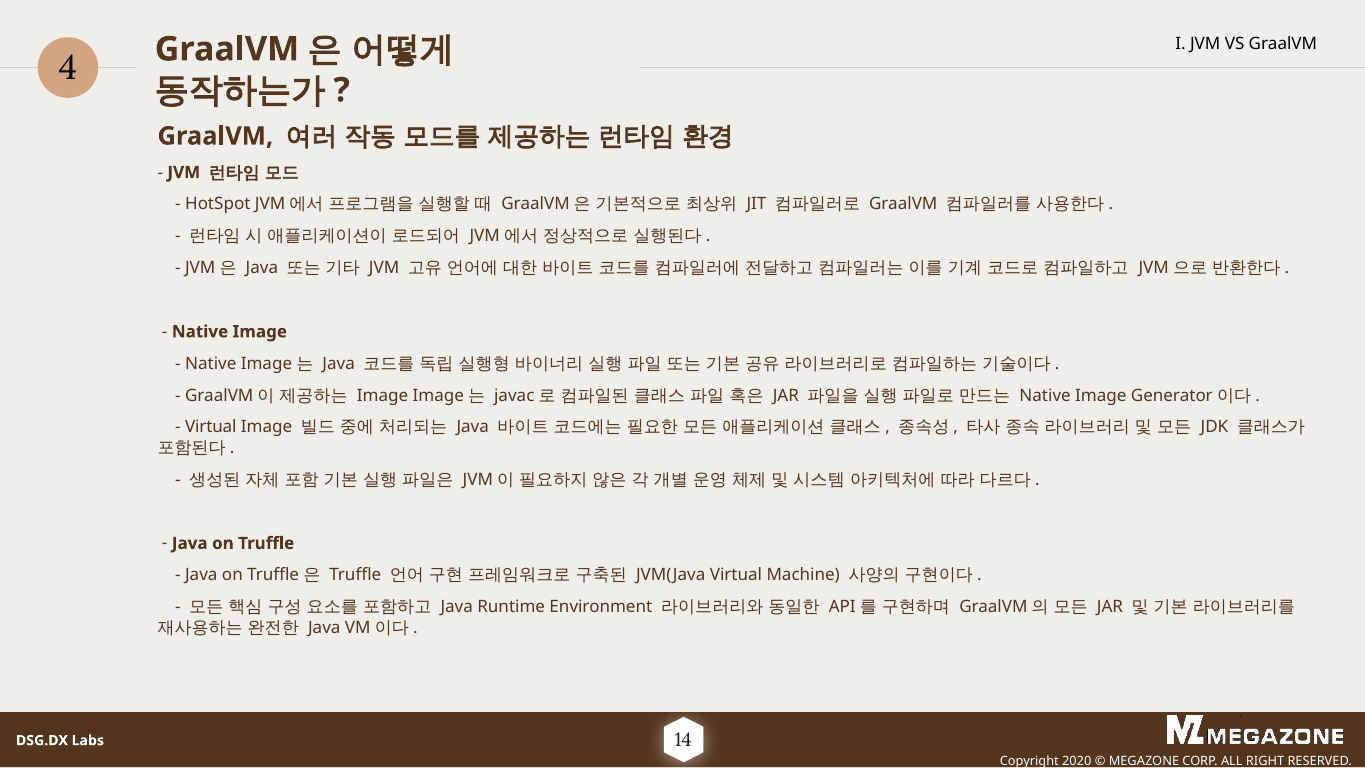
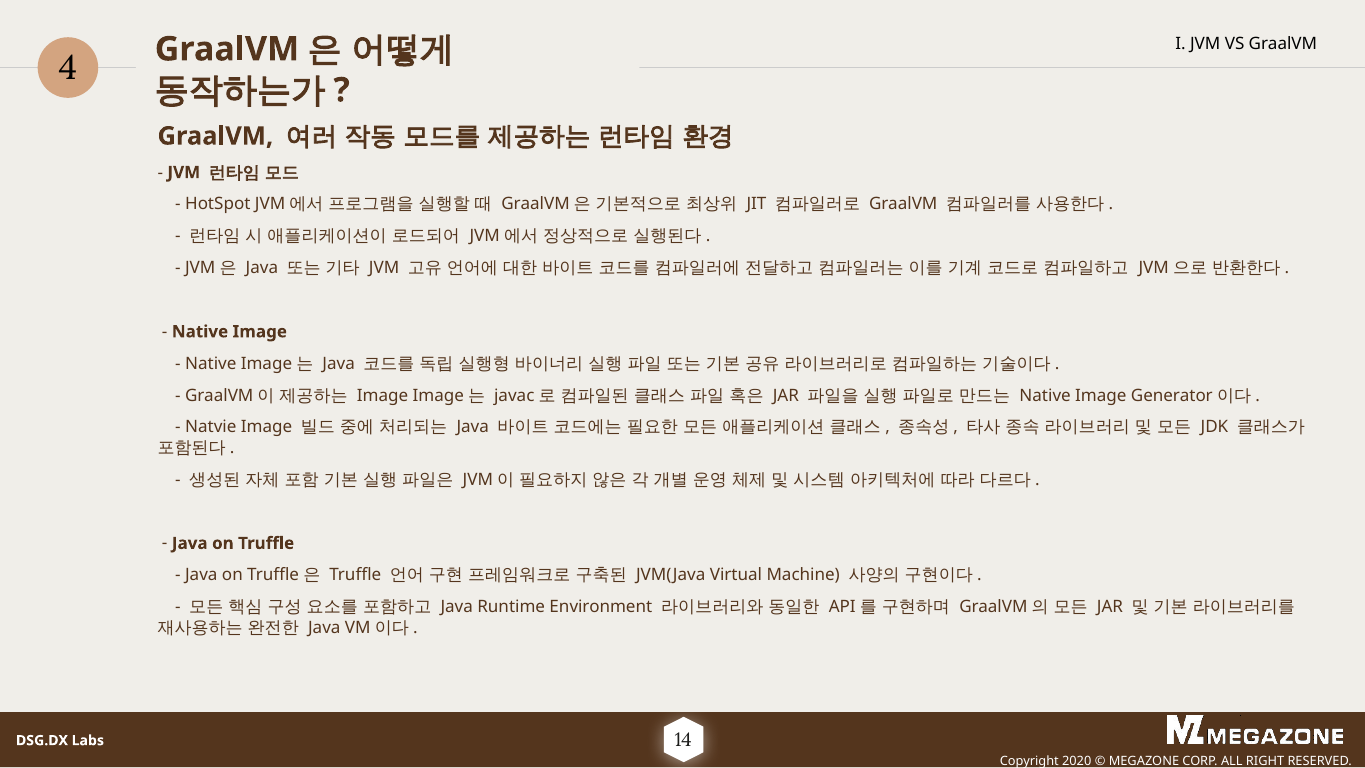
Virtual: Virtual -> Natvie (211, 427)
